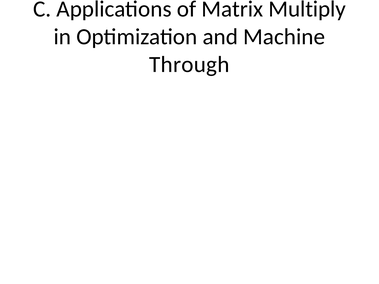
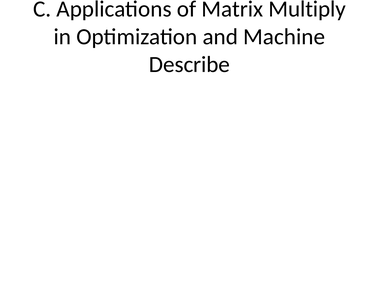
Through: Through -> Describe (189, 64)
